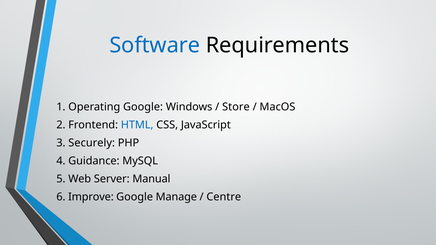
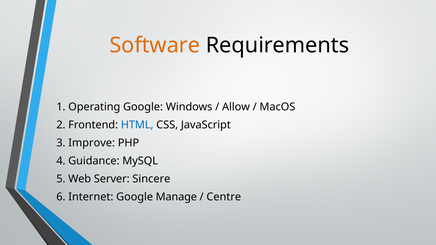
Software colour: blue -> orange (155, 45)
Store: Store -> Allow (236, 107)
Securely: Securely -> Improve (92, 143)
Manual: Manual -> Sincere (151, 179)
Improve: Improve -> Internet (91, 197)
